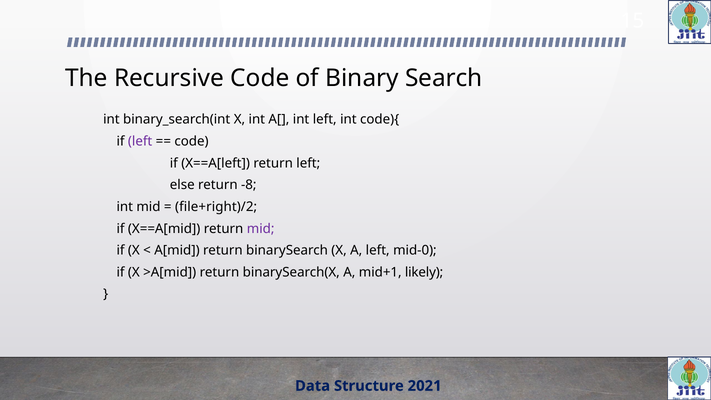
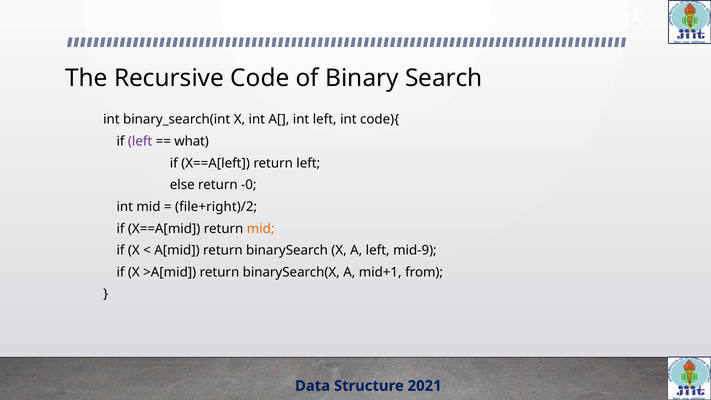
code: code -> what (192, 141)
-8: -8 -> -0 (249, 185)
mid colour: purple -> orange (261, 229)
mid-0: mid-0 -> mid-9 (415, 250)
likely: likely -> from (424, 272)
